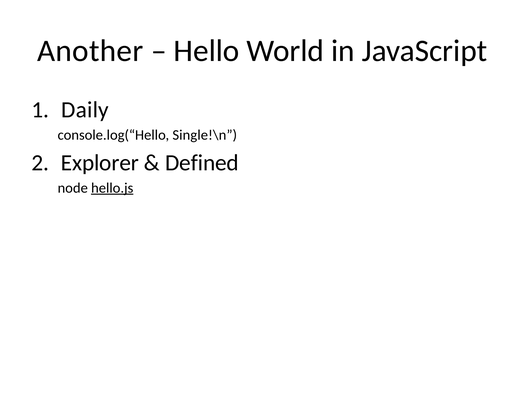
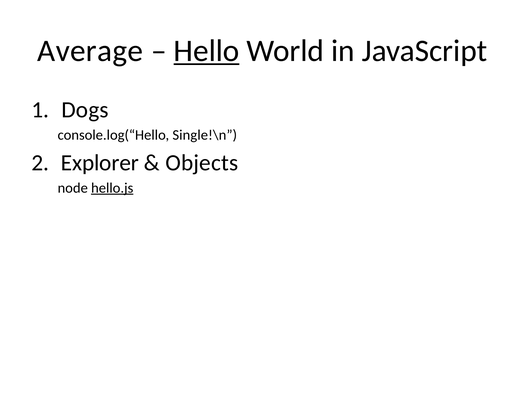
Another: Another -> Average (90, 51)
Hello underline: none -> present (207, 51)
Daily: Daily -> Dogs (85, 110)
Defined: Defined -> Objects (202, 163)
